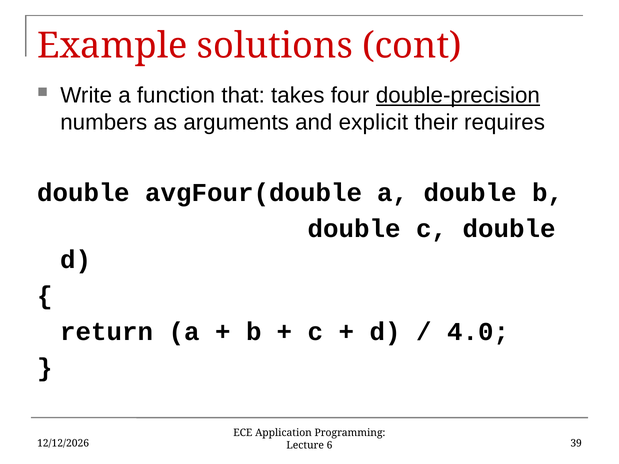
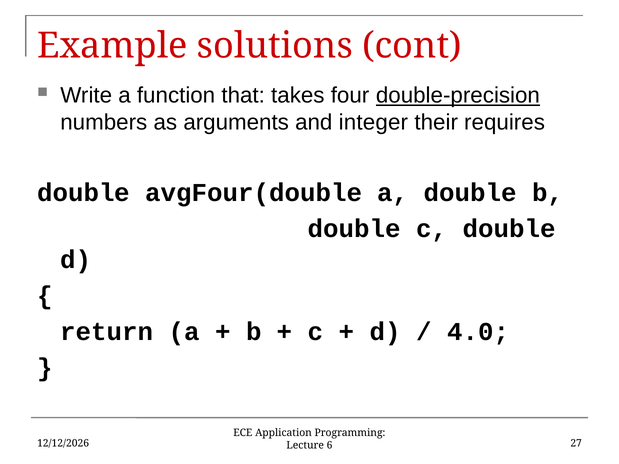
explicit: explicit -> integer (373, 122)
39: 39 -> 27 (576, 443)
